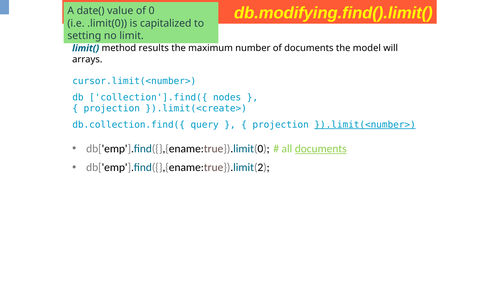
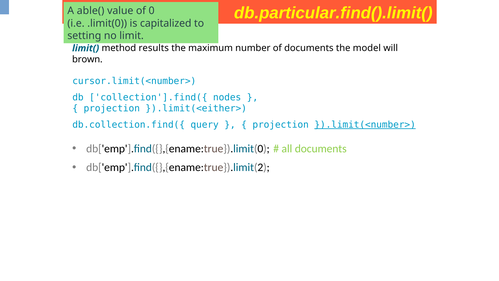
db.modifying.find().limit(: db.modifying.find().limit( -> db.particular.find().limit( (333, 13)
date(: date( -> able( (91, 11)
arrays: arrays -> brown (87, 59)
}).limit(<create>: }).limit(<create> -> }).limit(<either> (196, 108)
documents underline: present -> none (321, 149)
